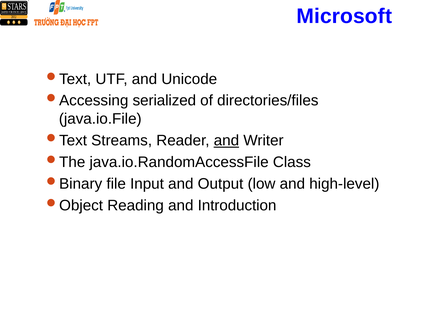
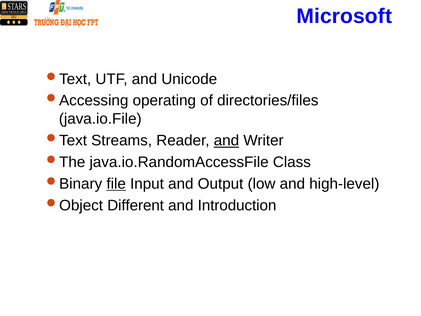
serialized: serialized -> operating (164, 101)
file underline: none -> present (116, 184)
Reading: Reading -> Different (136, 205)
